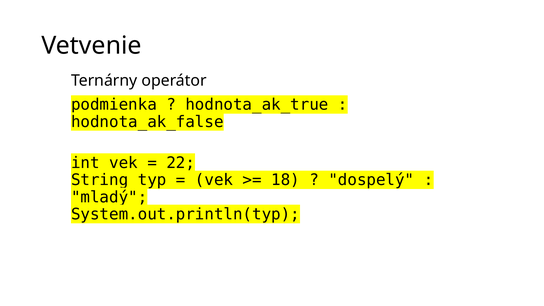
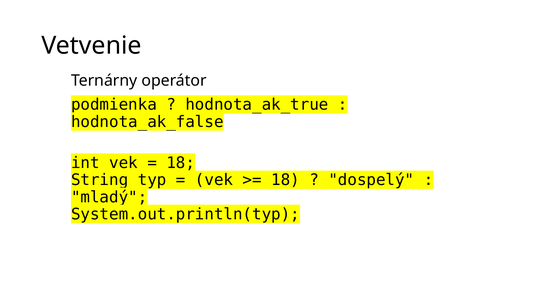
22: 22 -> 18 (181, 163)
